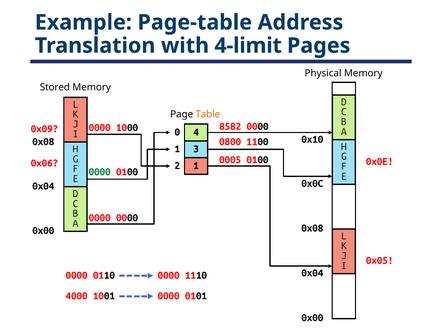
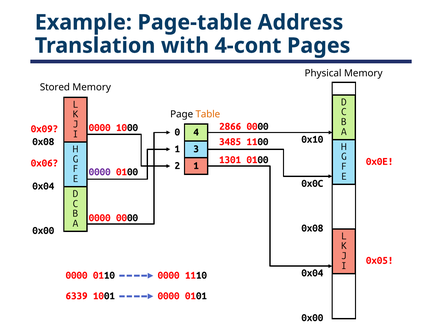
4-limit: 4-limit -> 4-cont (248, 46)
8582: 8582 -> 2866 (230, 126)
0800: 0800 -> 3485 (230, 142)
0005: 0005 -> 1301 (230, 160)
0000 colour: green -> purple (100, 172)
4000: 4000 -> 6339 (77, 296)
